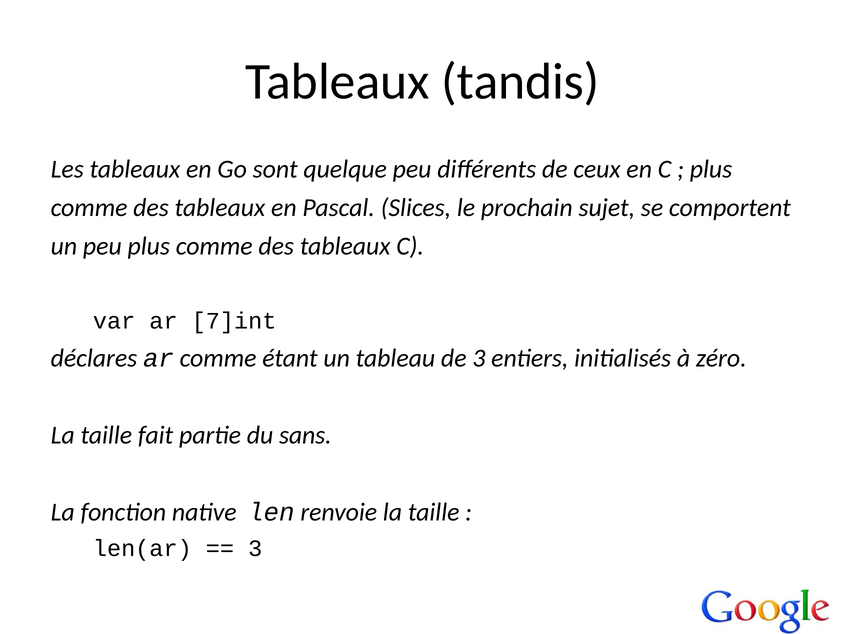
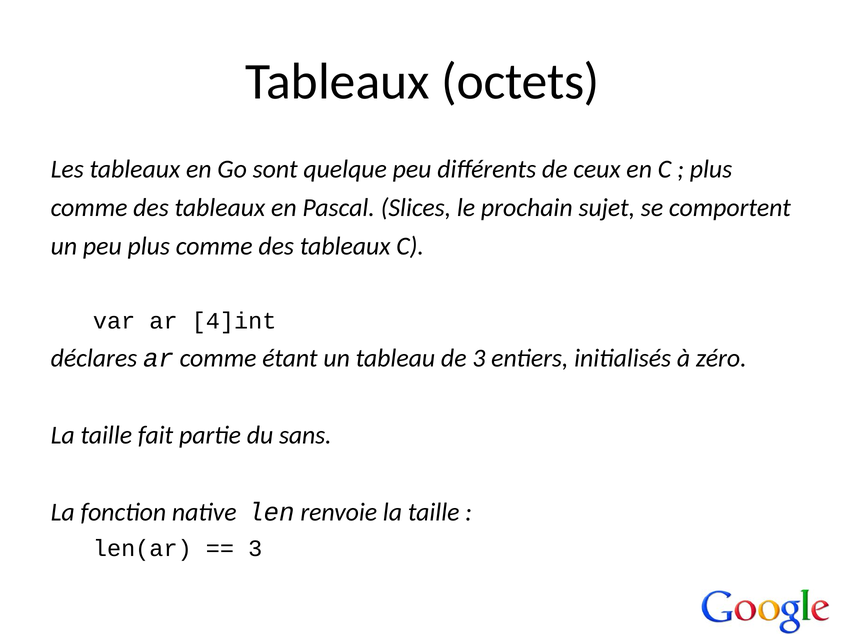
tandis: tandis -> octets (521, 82)
7]int: 7]int -> 4]int (234, 321)
